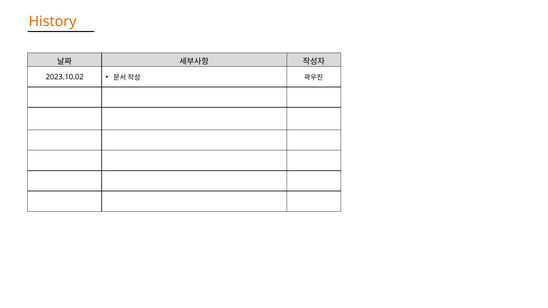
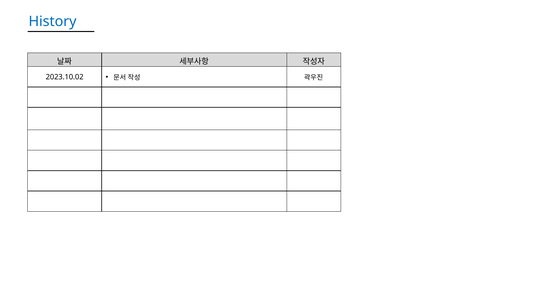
History colour: orange -> blue (52, 22)
